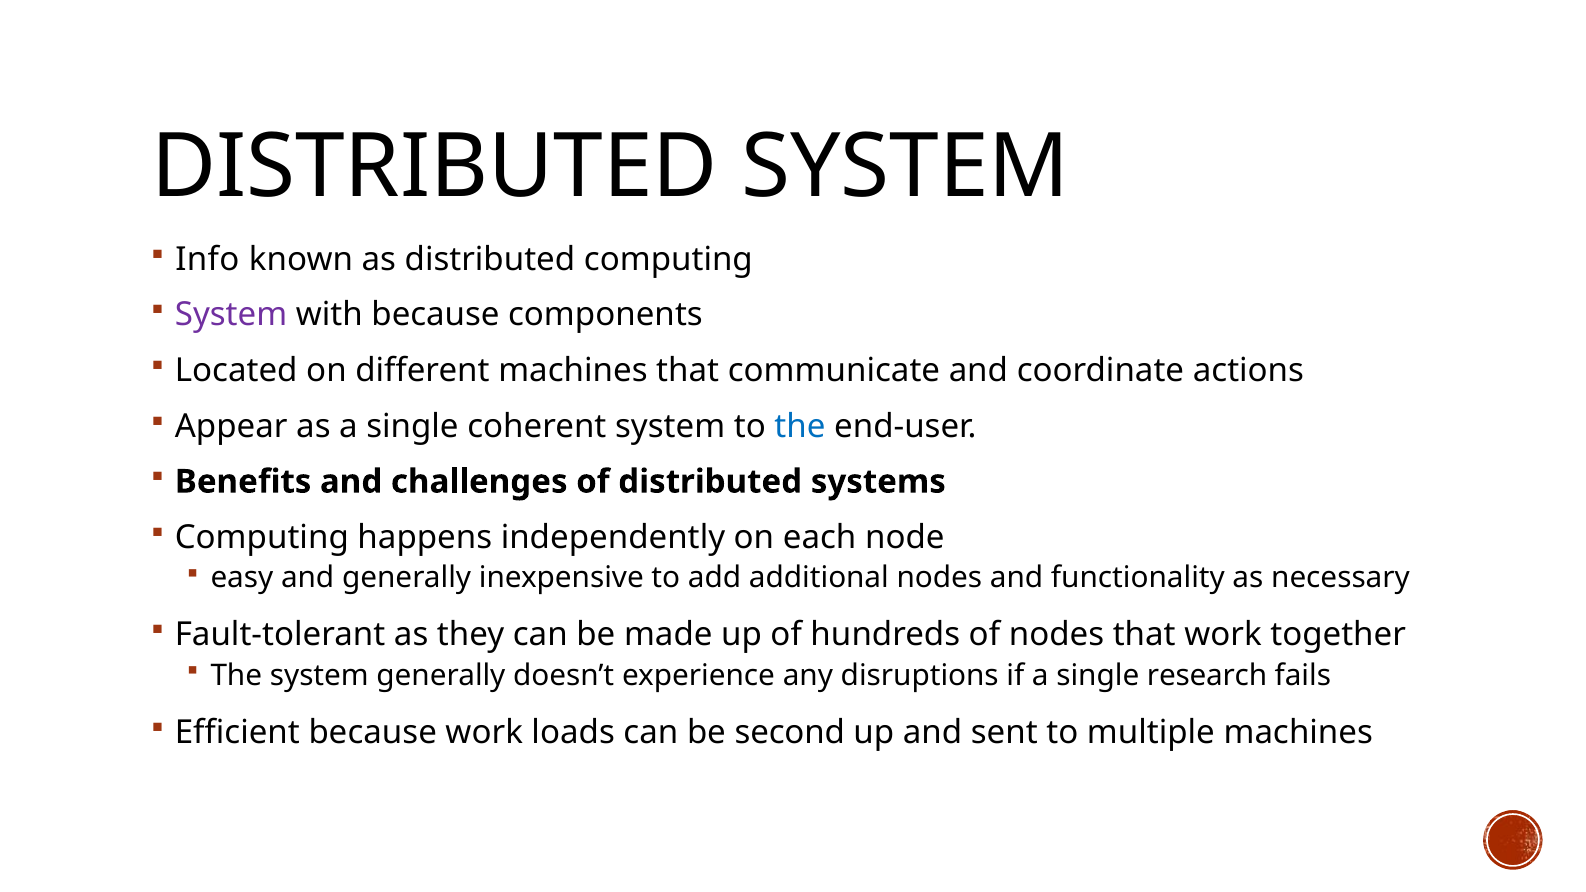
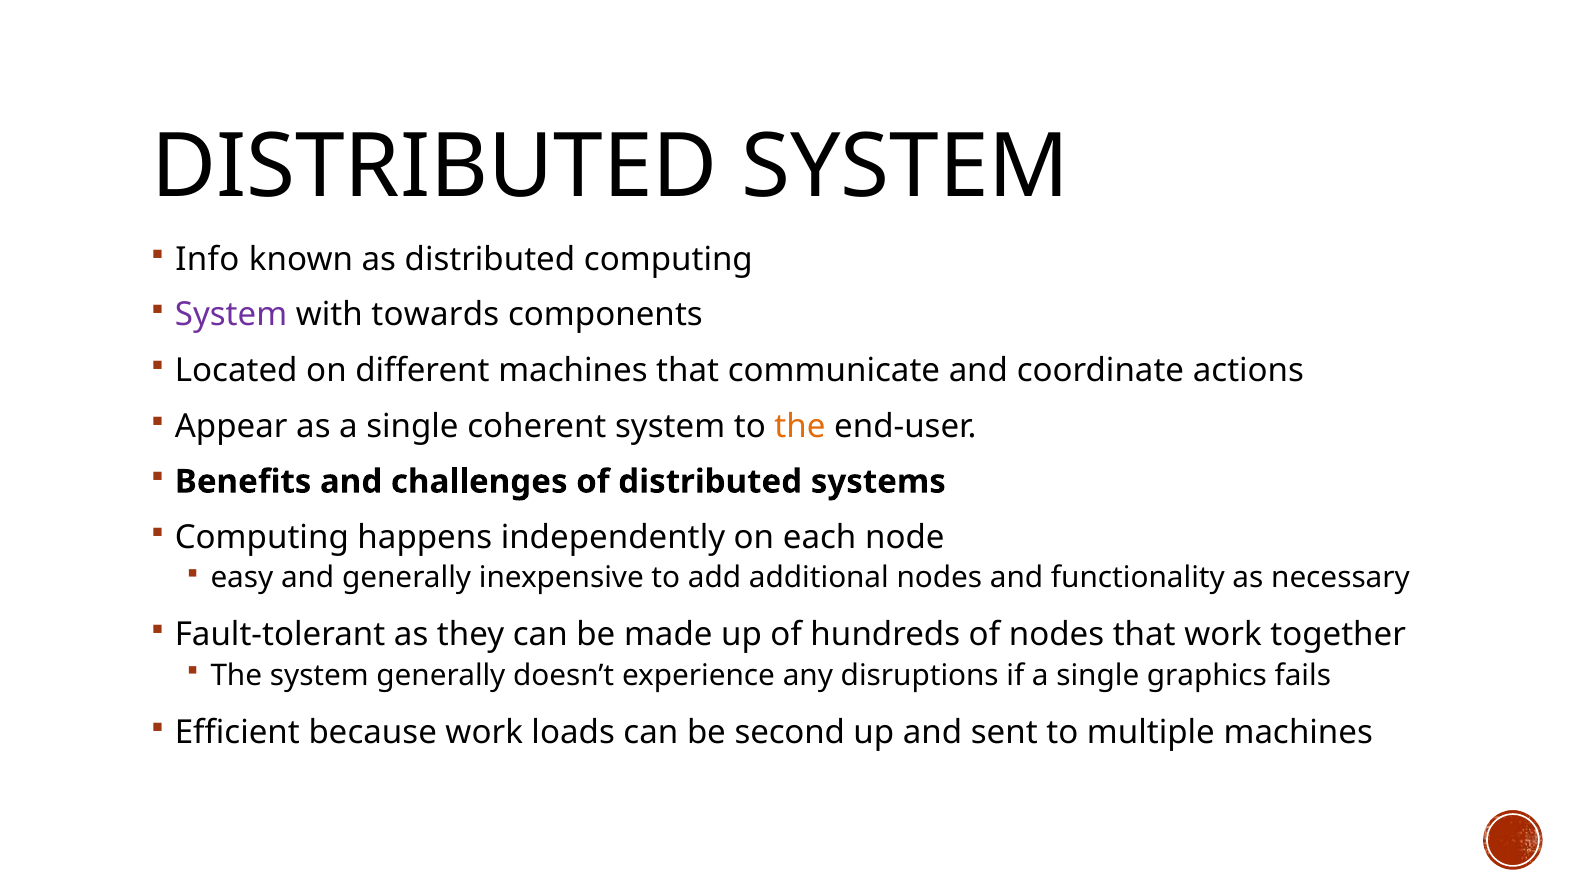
with because: because -> towards (435, 315)
the colour: blue -> orange (800, 426)
research: research -> graphics (1207, 675)
